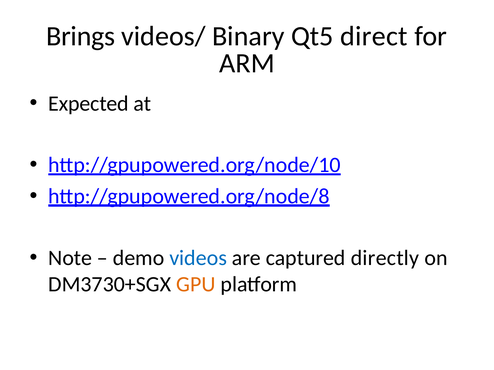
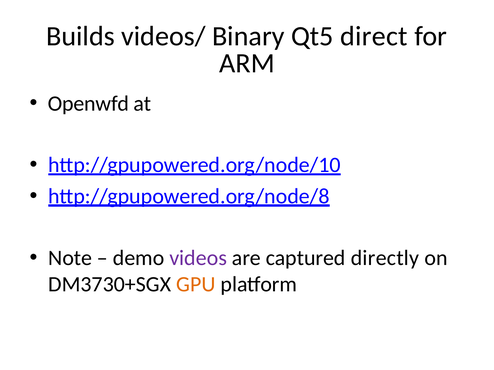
Brings: Brings -> Builds (80, 36)
Expected: Expected -> Openwfd (89, 104)
videos colour: blue -> purple (198, 258)
